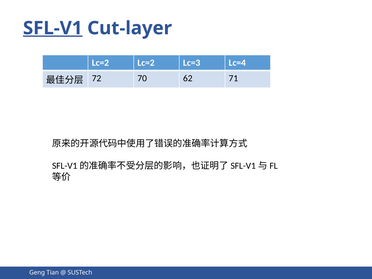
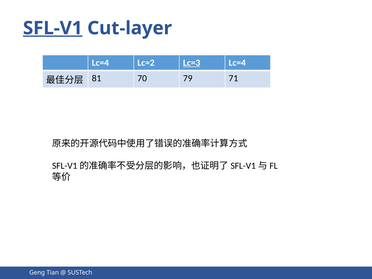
Lc=2: Lc=2 -> Lc=4 (100, 63)
Lc=3 underline: none -> present (192, 63)
72: 72 -> 81 (97, 78)
62: 62 -> 79 (188, 78)
